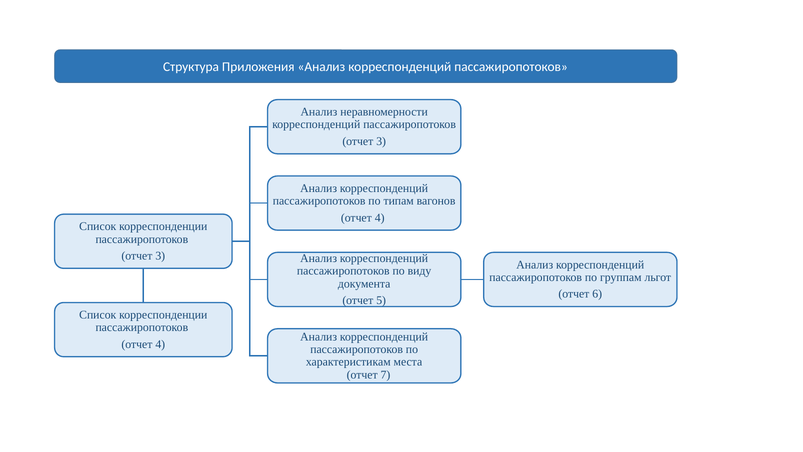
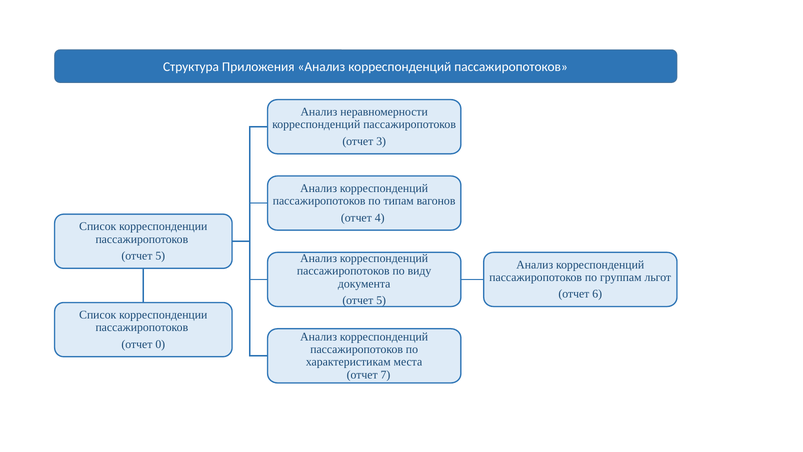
3: 3 -> 5 (160, 256)
4: 4 -> 0 (160, 344)
